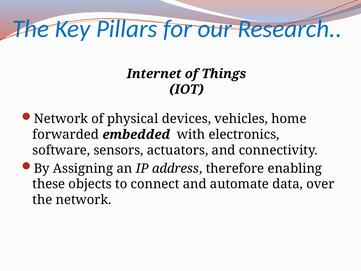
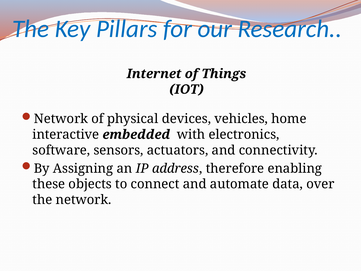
forwarded: forwarded -> interactive (66, 134)
